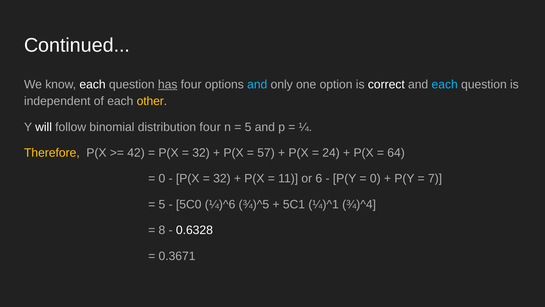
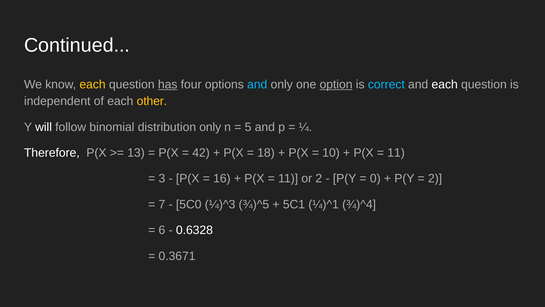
each colour: white -> yellow (93, 84)
option underline: none -> present (336, 84)
correct colour: white -> light blue (386, 84)
each colour: light blue -> white (445, 84)
distribution four: four -> only (210, 127)
Therefore colour: yellow -> white (52, 153)
42: 42 -> 13 (136, 153)
32: 32 -> 42 (201, 153)
57: 57 -> 18 (266, 153)
24: 24 -> 10 (331, 153)
64: 64 -> 11 (396, 153)
0: 0 -> 3 (162, 178)
32: 32 -> 16 (222, 178)
or 6: 6 -> 2 (319, 178)
7: 7 -> 2 (435, 178)
5: 5 -> 7 (162, 204)
¼)^6: ¼)^6 -> ¼)^3 (220, 204)
8: 8 -> 6 (162, 230)
